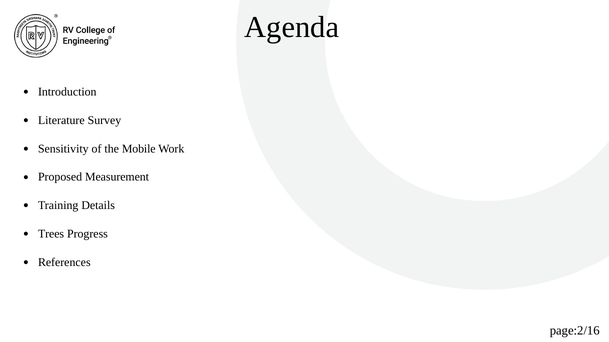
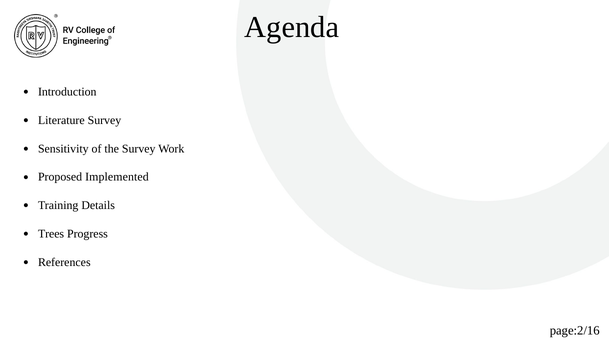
the Mobile: Mobile -> Survey (139, 149)
Measurement: Measurement -> Implemented (117, 177)
